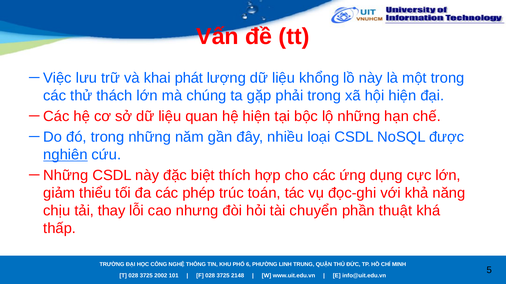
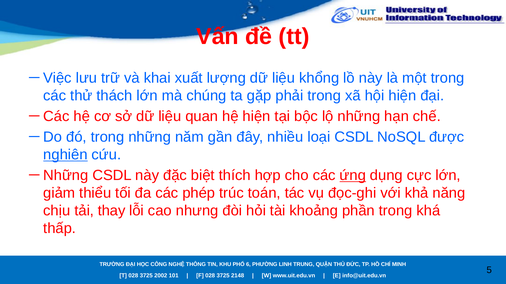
phát: phát -> xuất (189, 78)
ứng underline: none -> present (353, 176)
chuyển: chuyển -> khoảng (314, 211)
phần thuật: thuật -> trong (396, 211)
